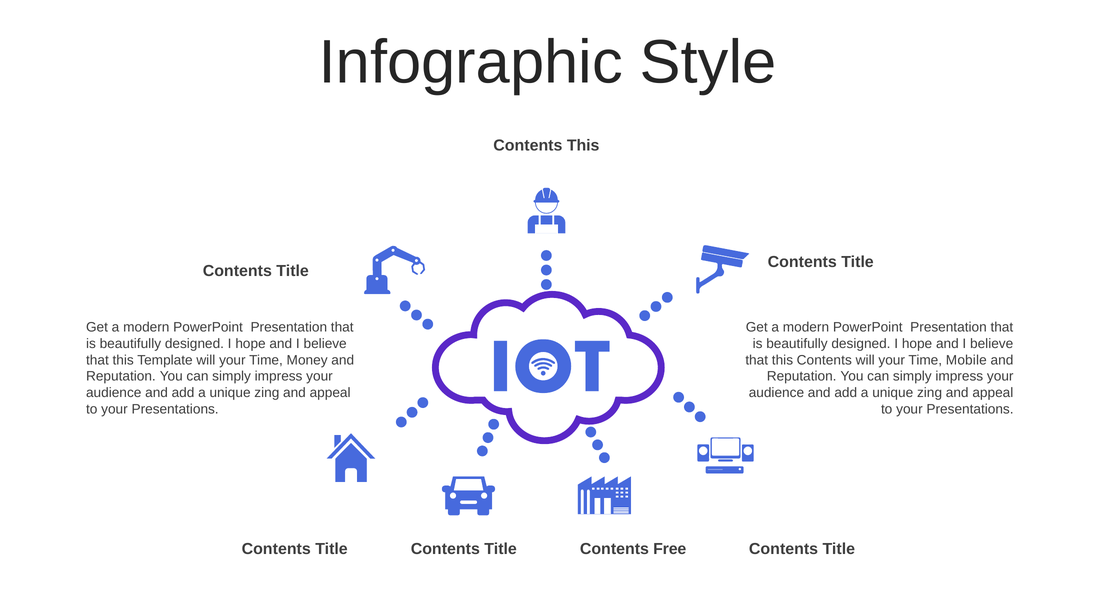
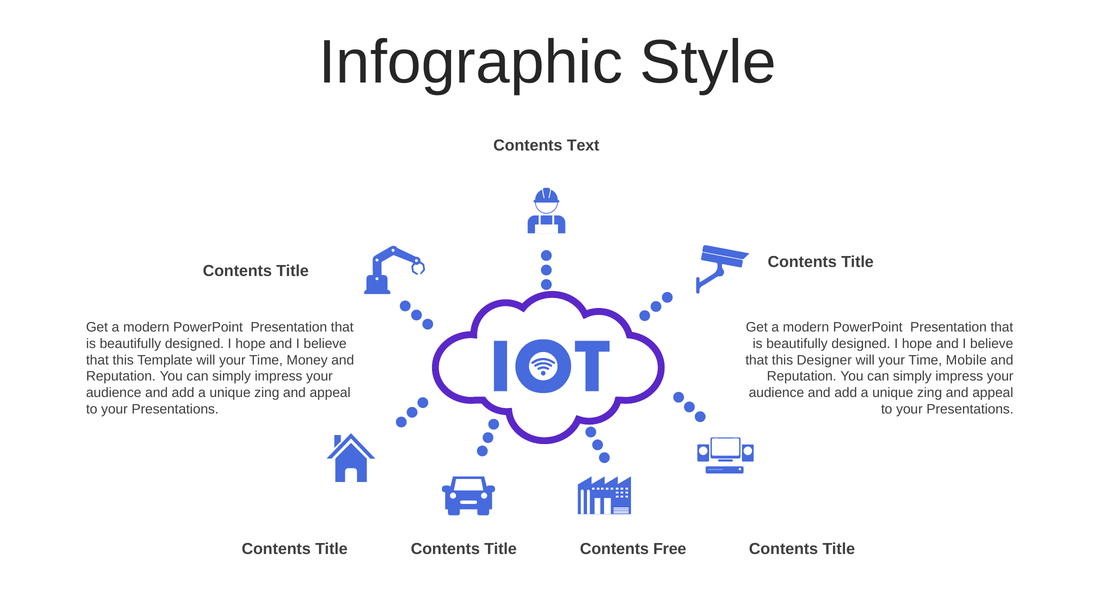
Contents This: This -> Text (583, 146)
that this Contents: Contents -> Designer (824, 360)
